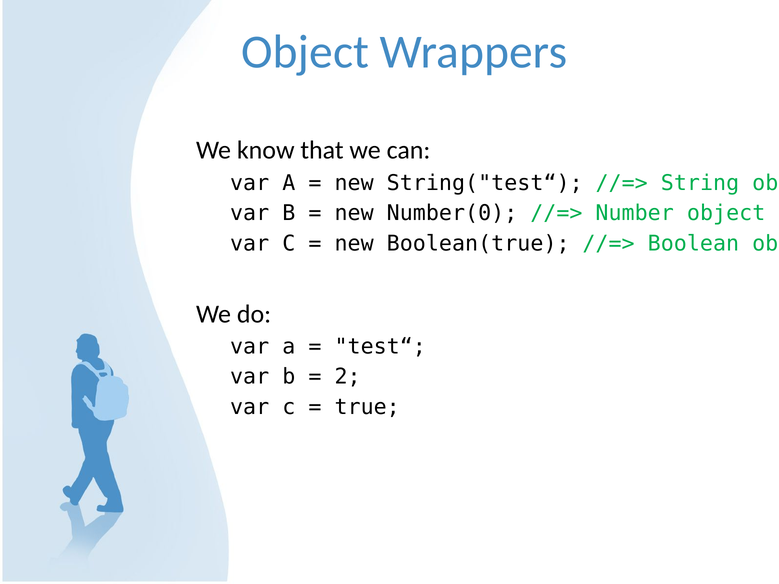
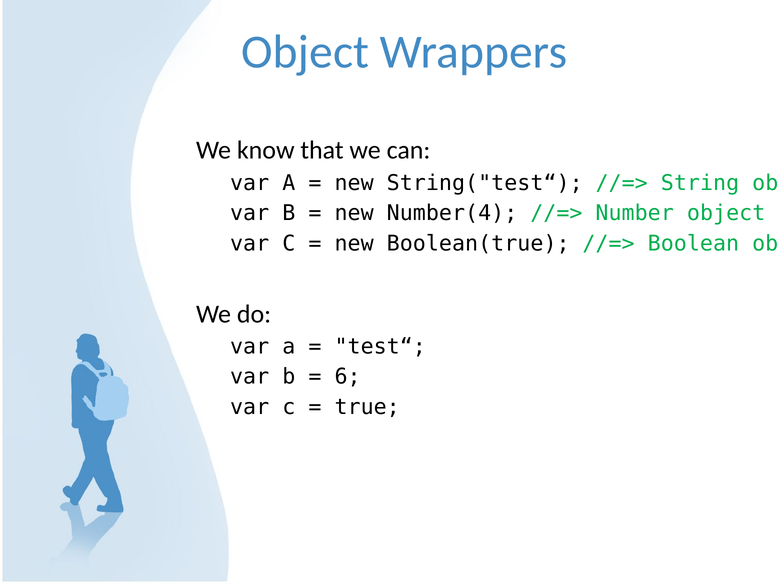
Number(0: Number(0 -> Number(4 (452, 213)
2: 2 -> 6 (348, 377)
